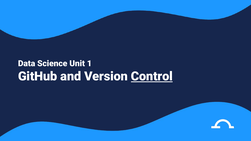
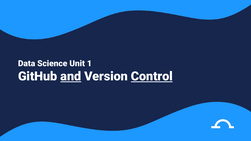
and underline: none -> present (71, 76)
